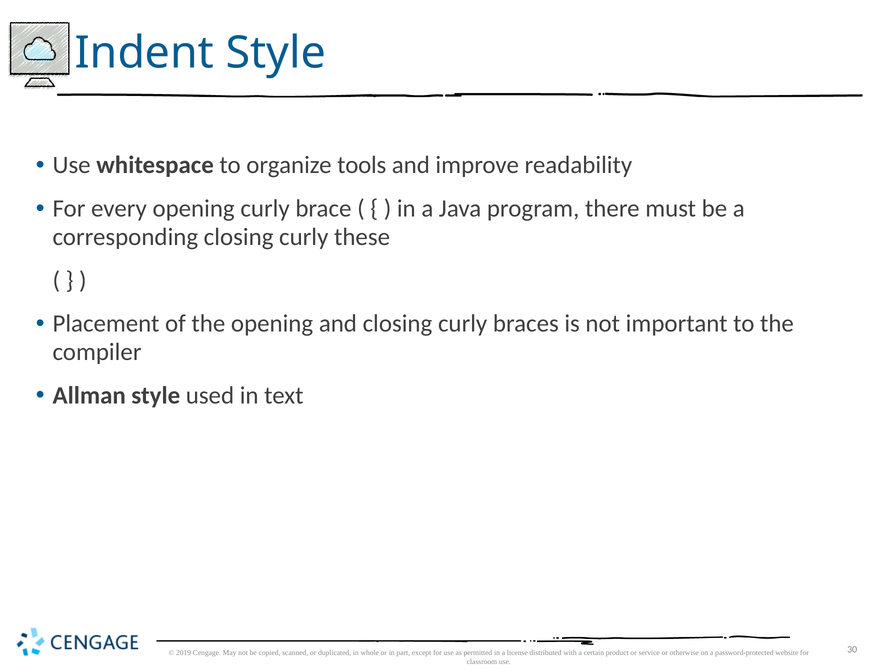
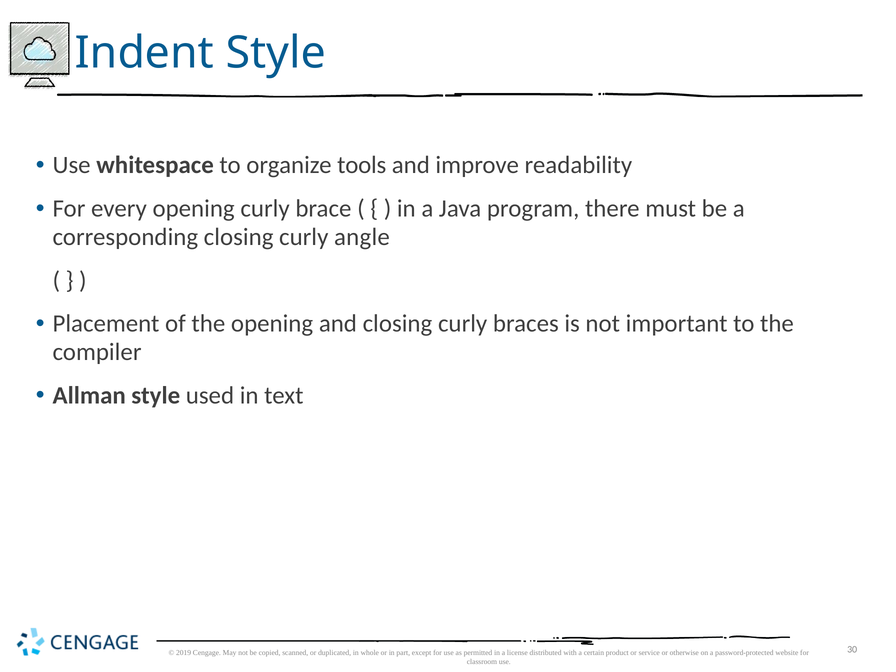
these: these -> angle (362, 237)
